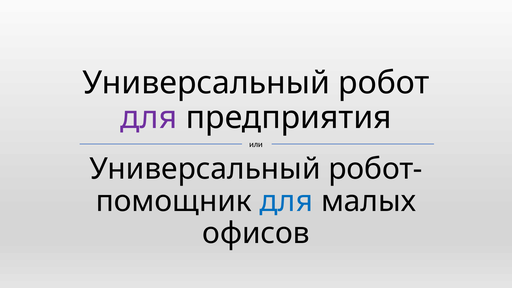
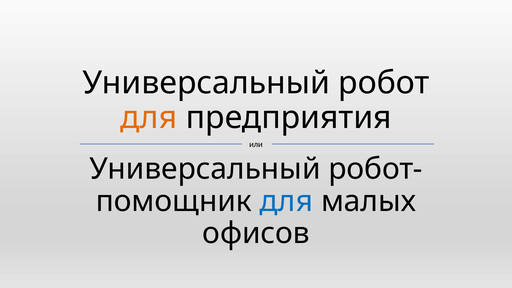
для colour: purple -> orange (149, 118)
